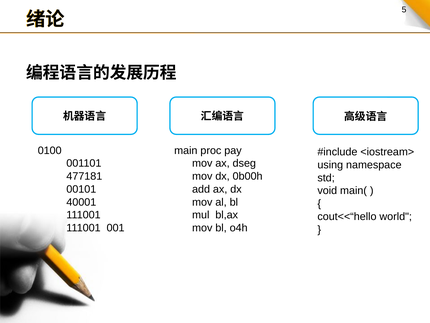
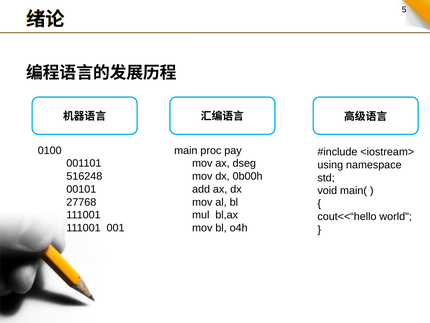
477181: 477181 -> 516248 (84, 176)
40001: 40001 -> 27768 (81, 202)
